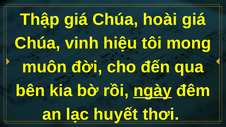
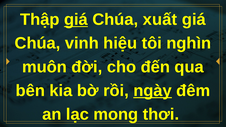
giá underline: none -> present (76, 20)
hoài: hoài -> xuất (160, 20)
mong: mong -> nghìn (189, 43)
huyết: huyết -> mong (116, 114)
